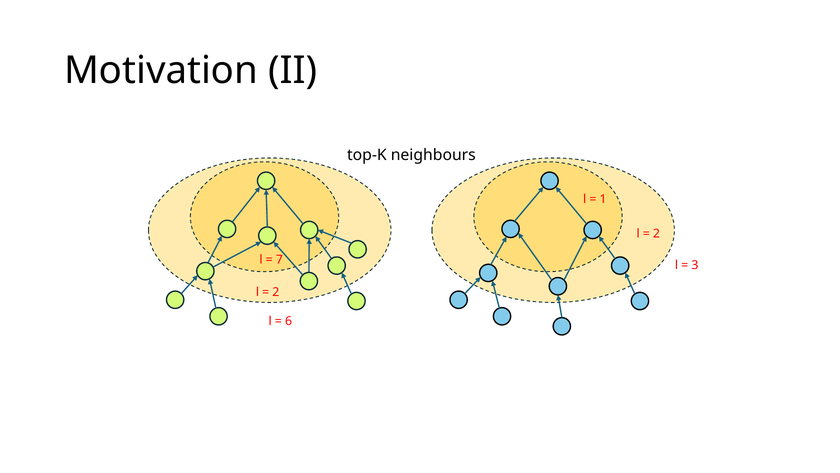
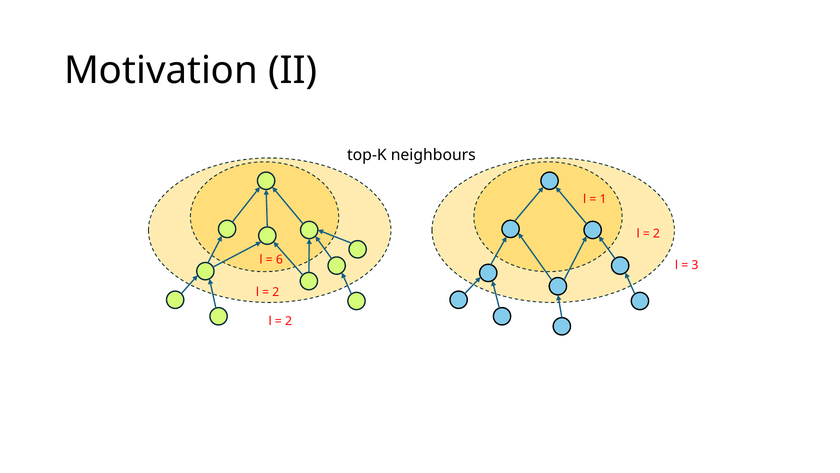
7: 7 -> 6 (279, 259)
6: 6 -> 2 (289, 321)
